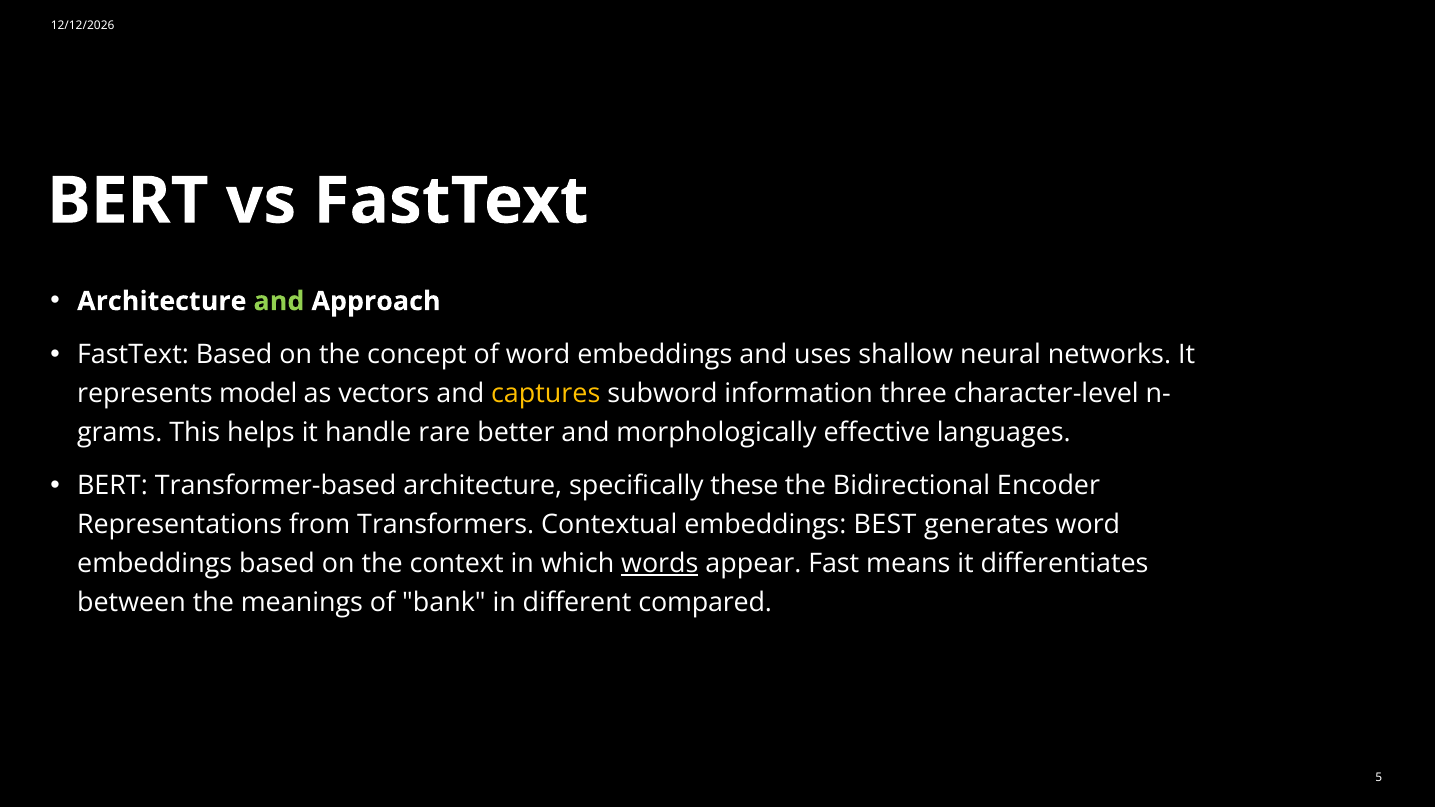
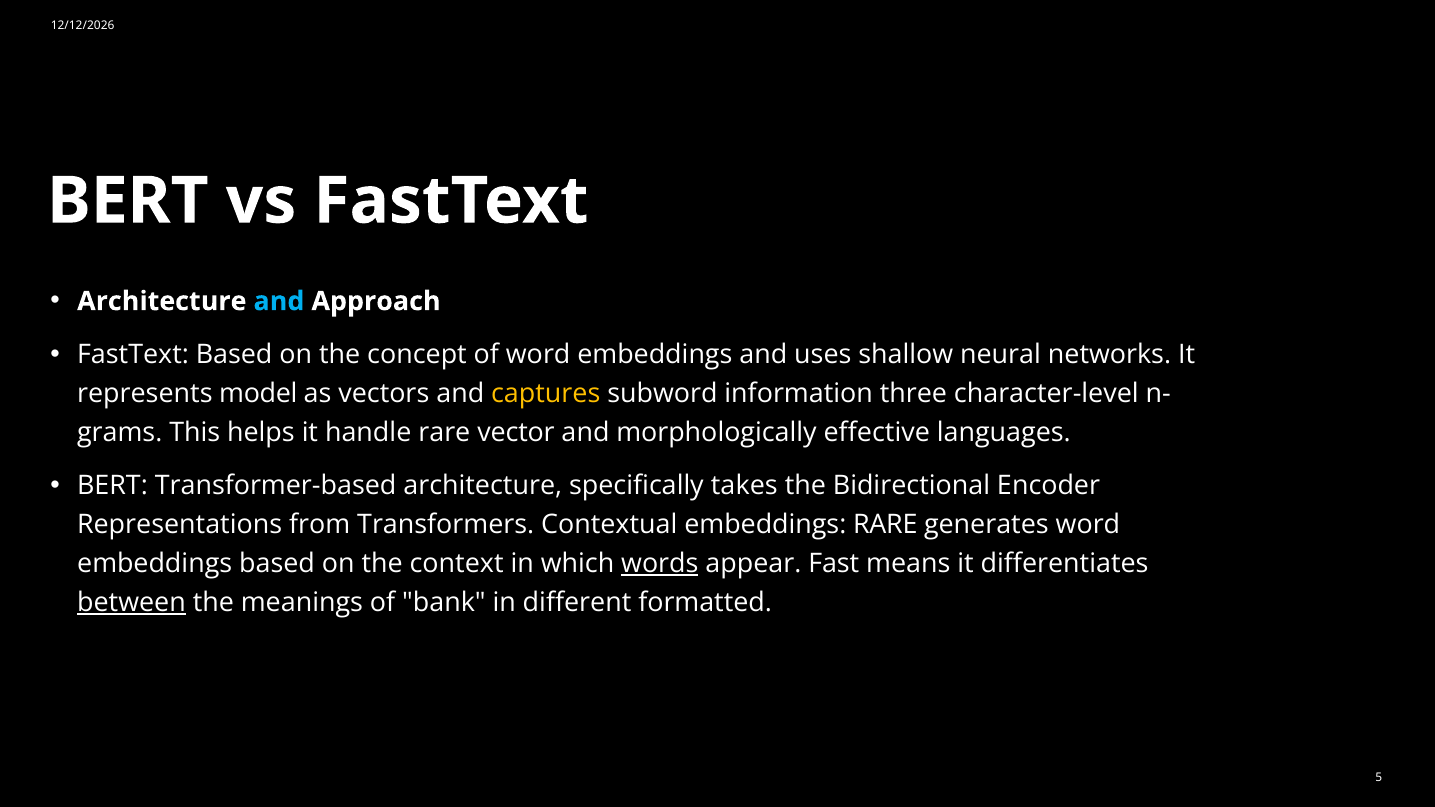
and colour: light green -> light blue (279, 301)
better: better -> vector (516, 433)
these: these -> takes (744, 486)
embeddings BEST: BEST -> RARE (885, 525)
between underline: none -> present (131, 602)
compared: compared -> formatted (705, 602)
